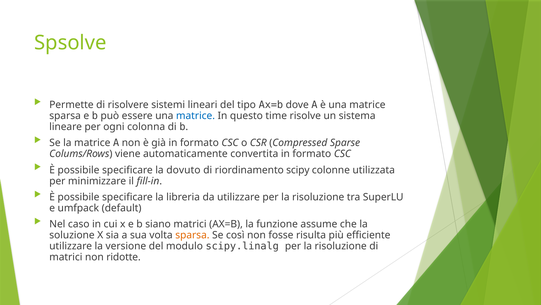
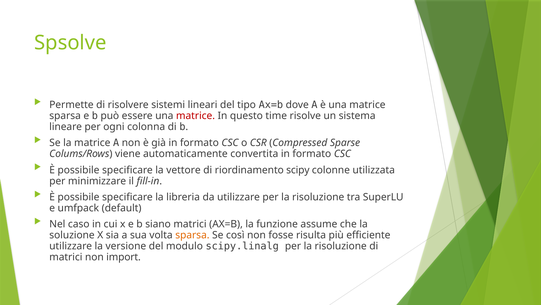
matrice colour: blue -> red (196, 116)
dovuto: dovuto -> vettore (183, 170)
ridotte: ridotte -> import (124, 256)
